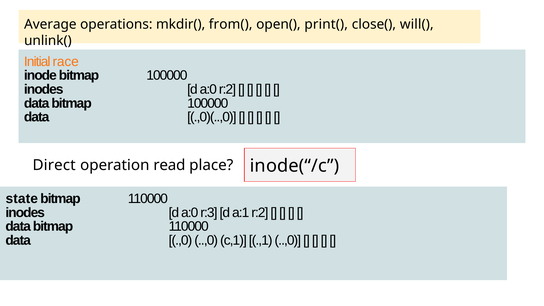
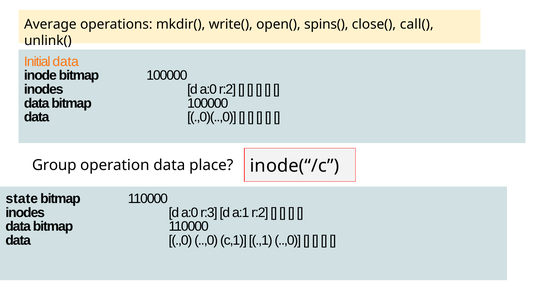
from(: from( -> write( (231, 24)
print(: print( -> spins( (326, 24)
will(: will( -> call( (417, 24)
Initial race: race -> data (66, 62)
Direct: Direct -> Group (54, 165)
operation read: read -> data (169, 165)
